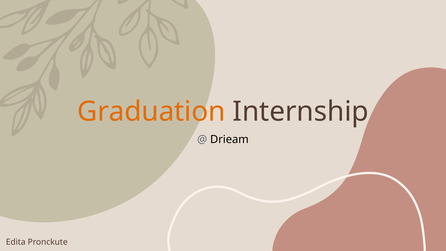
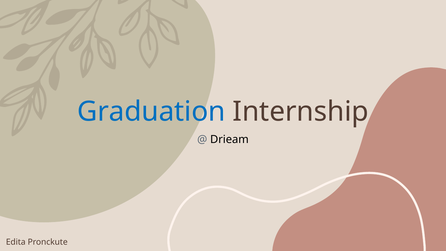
Graduation colour: orange -> blue (151, 111)
